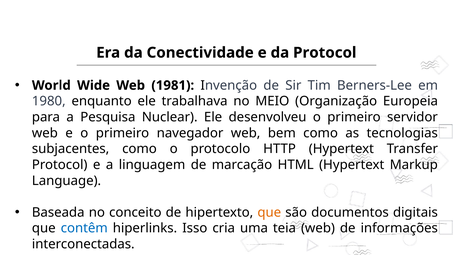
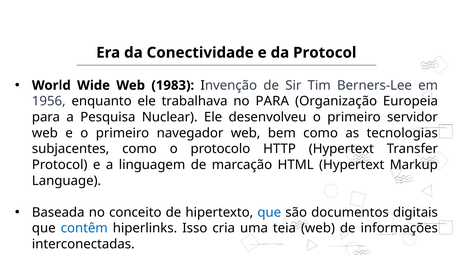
1981: 1981 -> 1983 (173, 85)
1980: 1980 -> 1956 (49, 101)
no MEIO: MEIO -> PARA (272, 101)
que colour: orange -> blue (269, 212)
